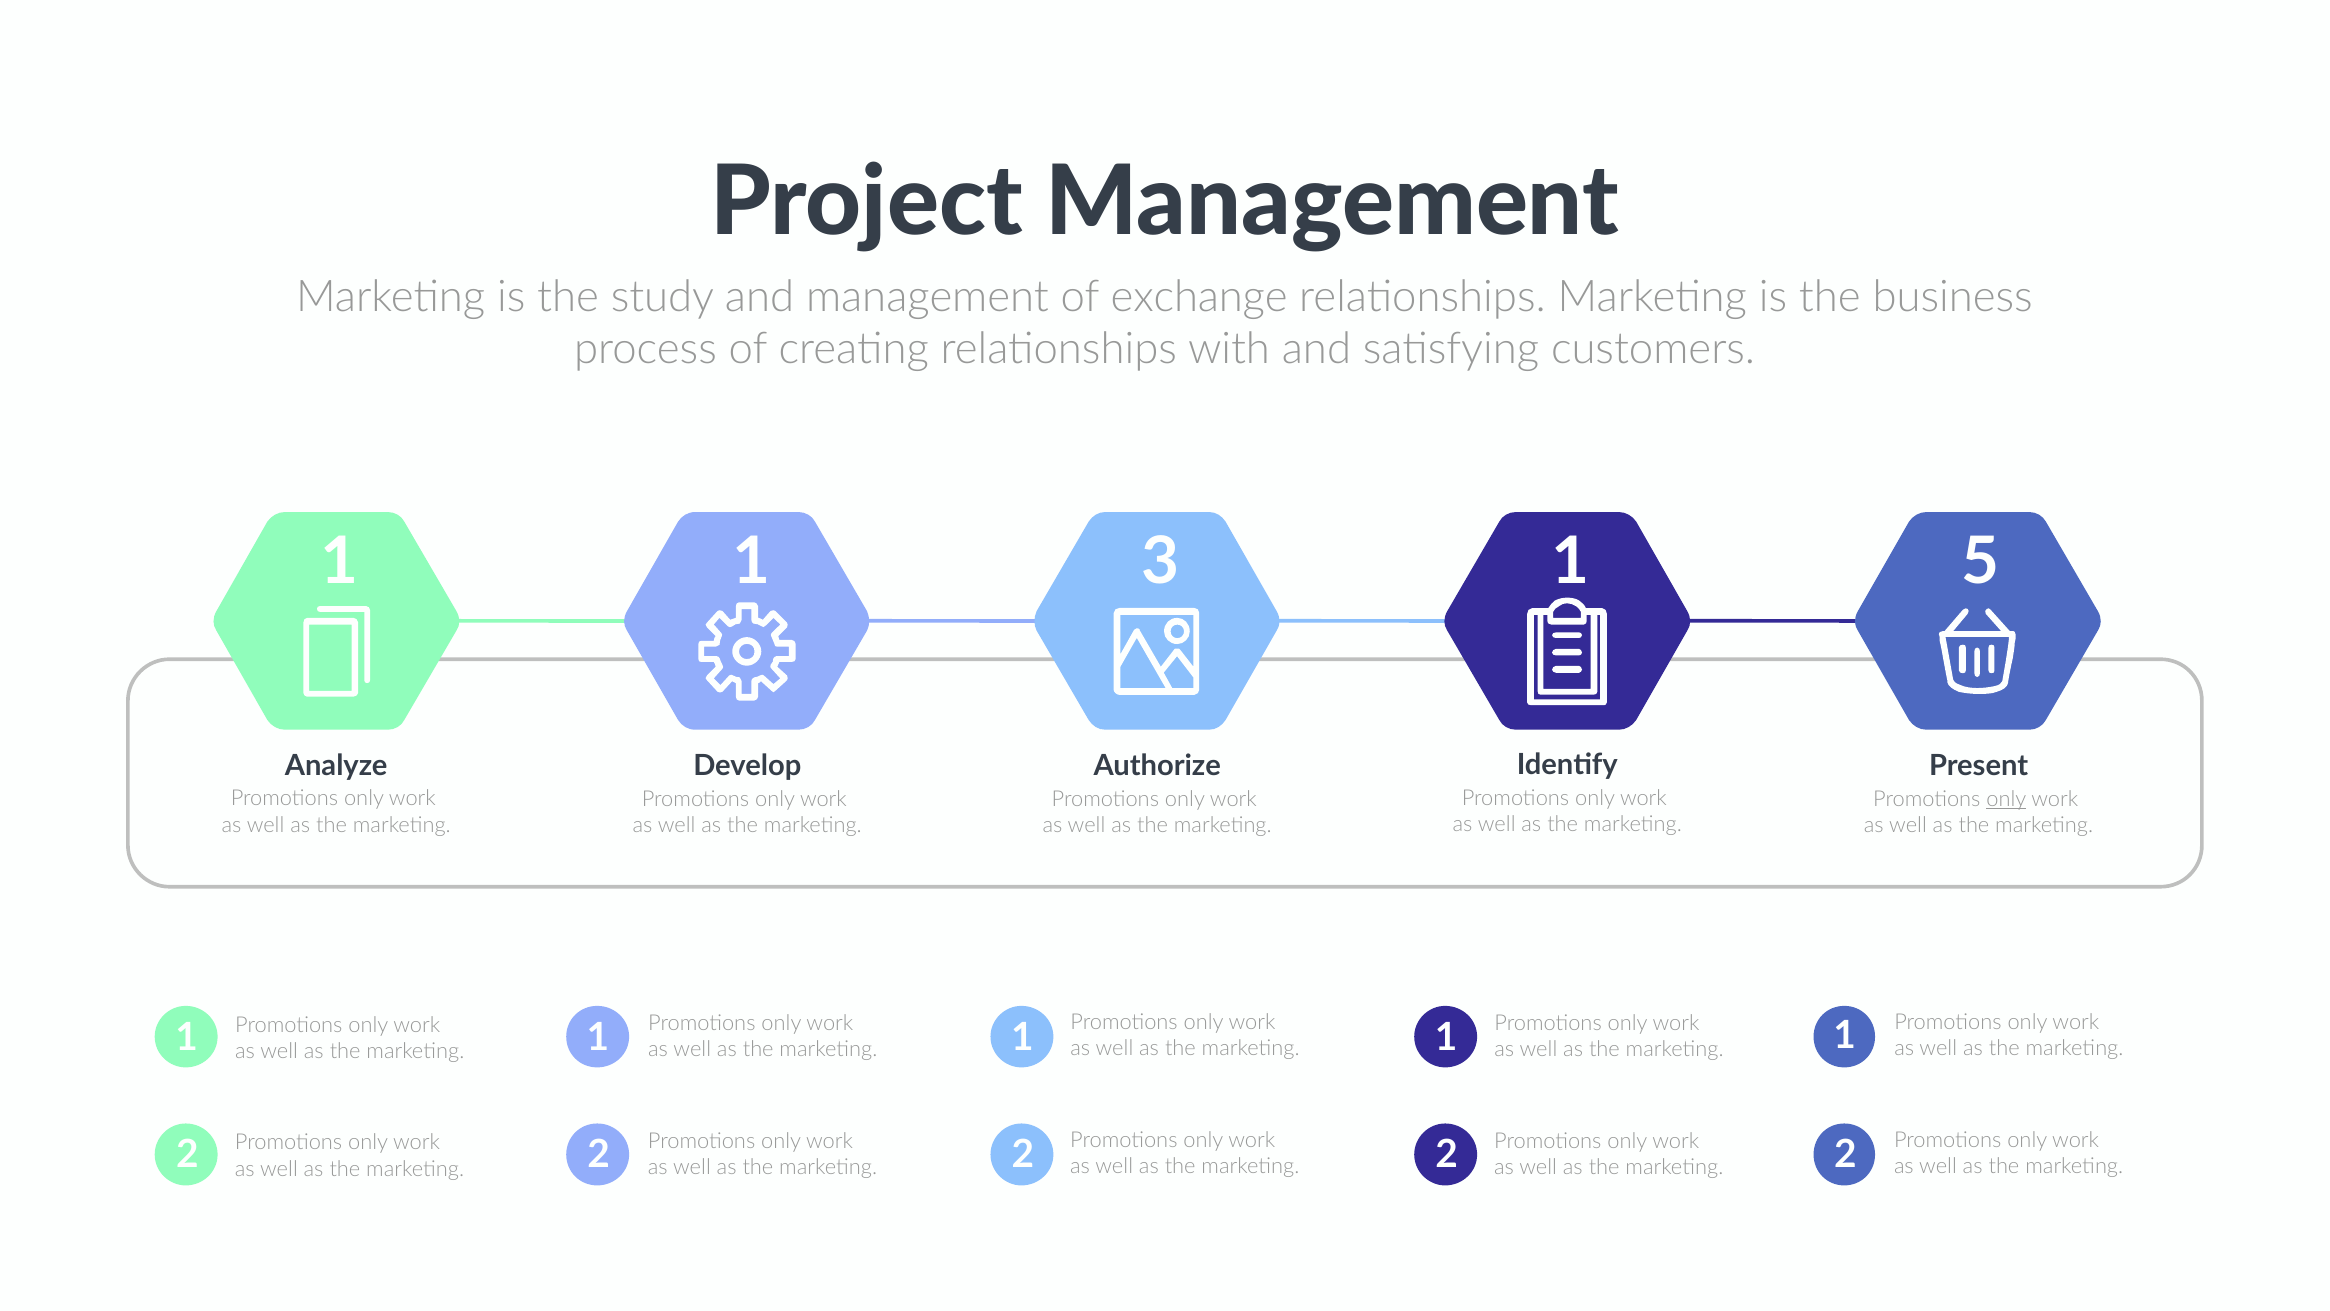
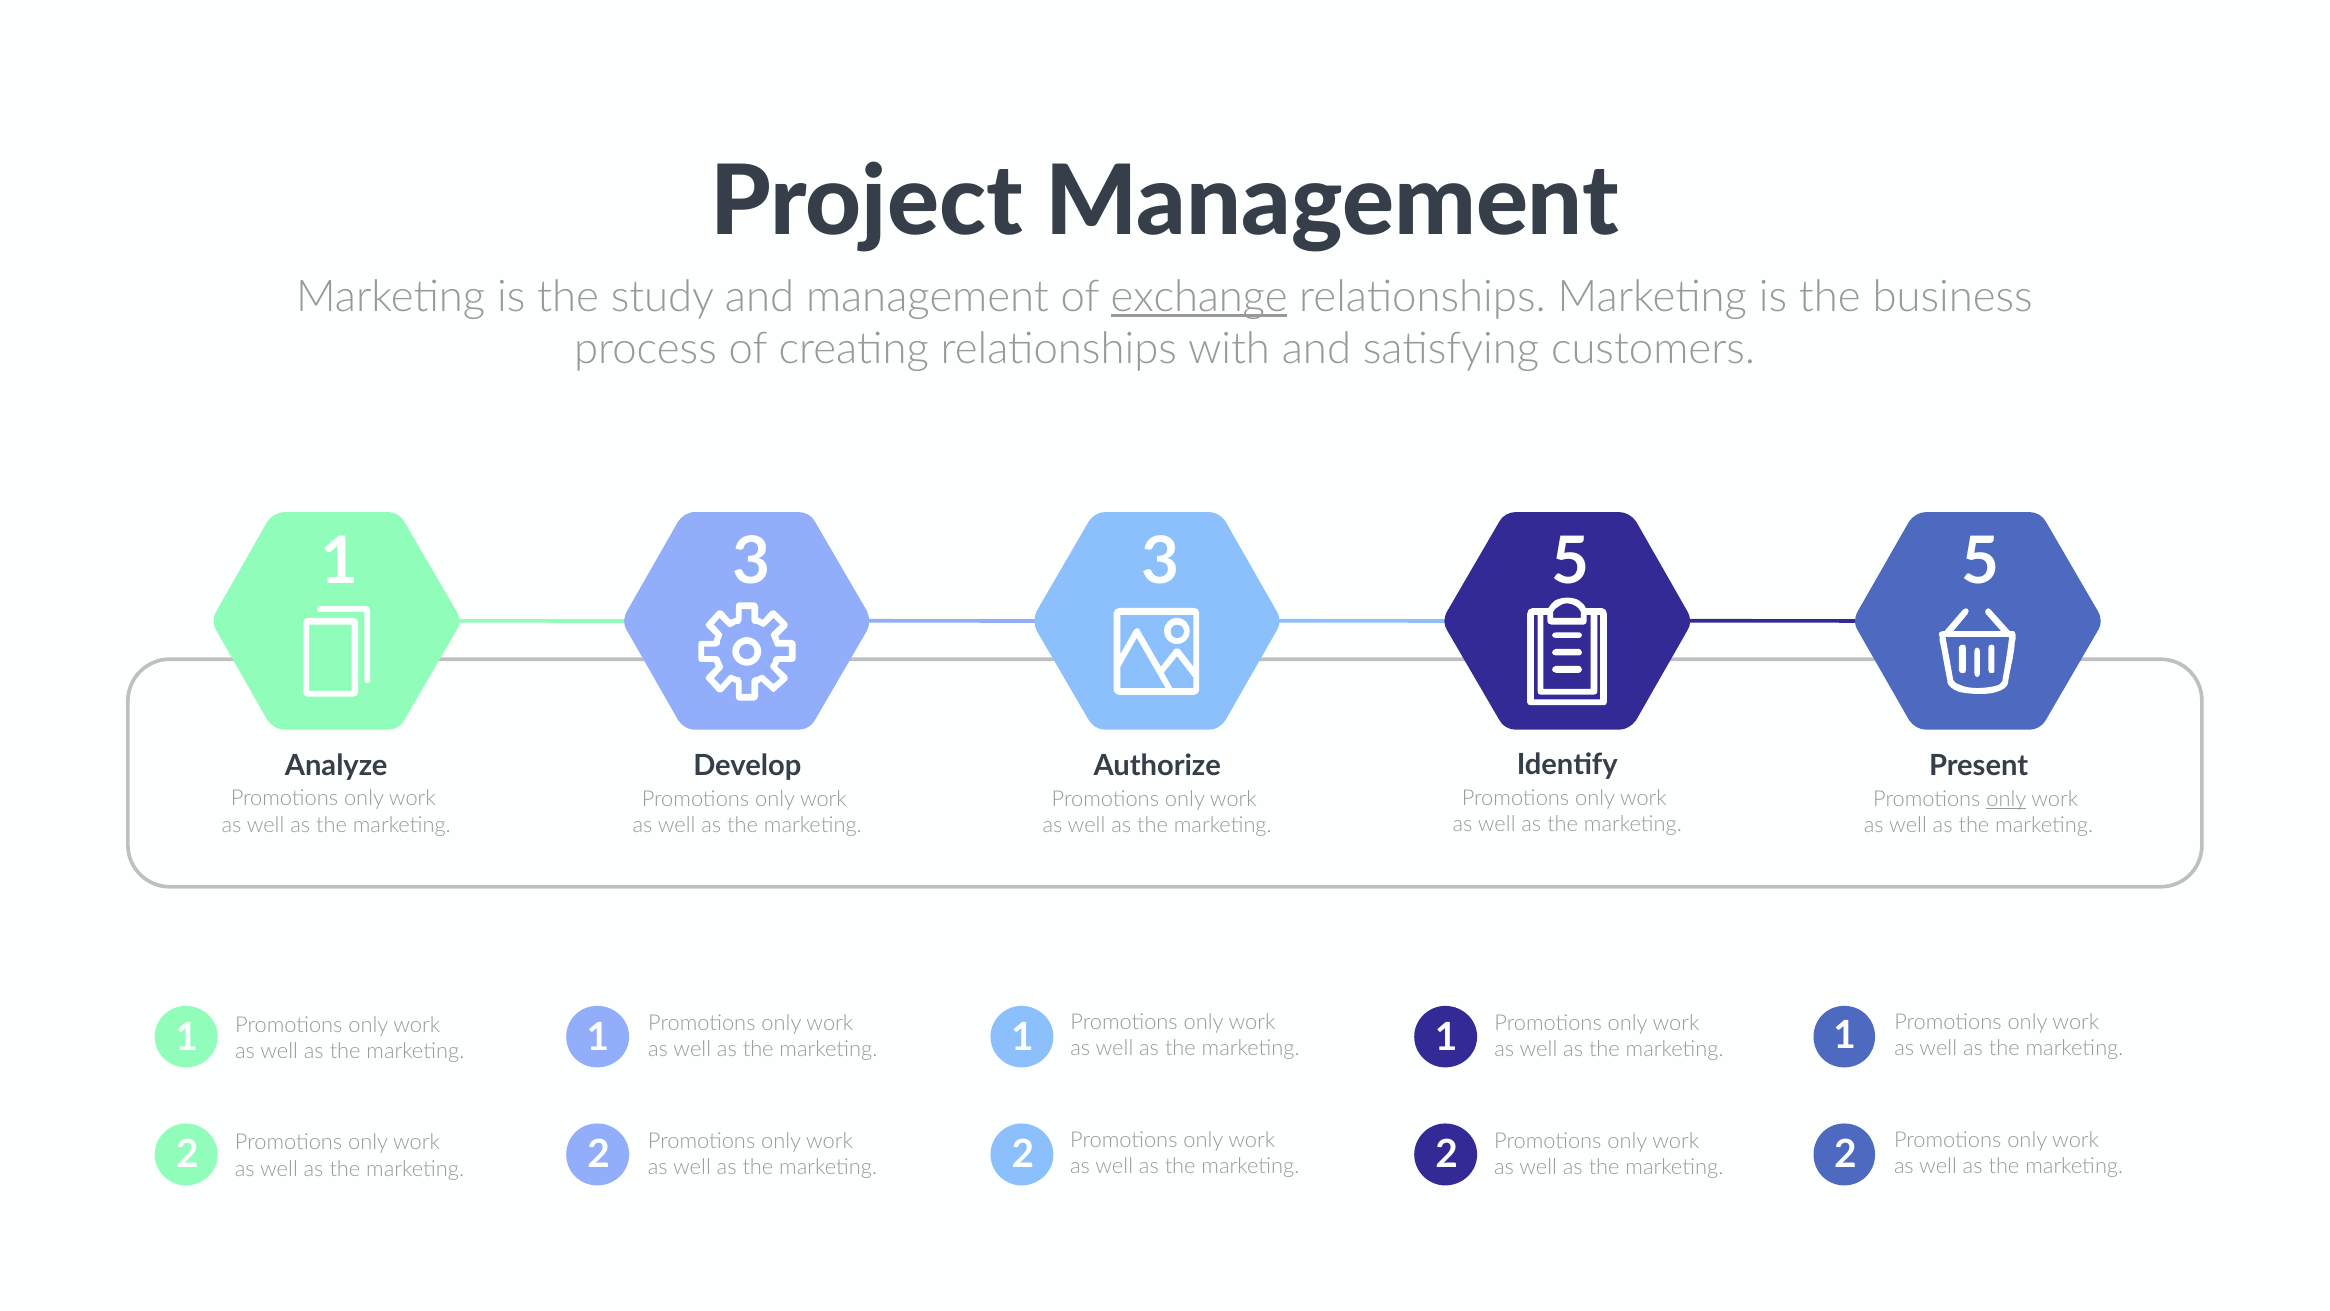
exchange underline: none -> present (1199, 297)
1 1: 1 -> 3 (751, 562)
3 1: 1 -> 5 (1570, 562)
